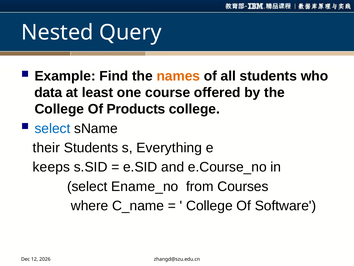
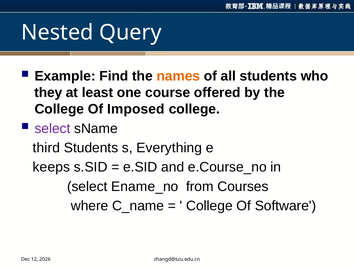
data: data -> they (48, 92)
Products: Products -> Imposed (136, 109)
select colour: blue -> purple (52, 128)
their: their -> third (46, 148)
